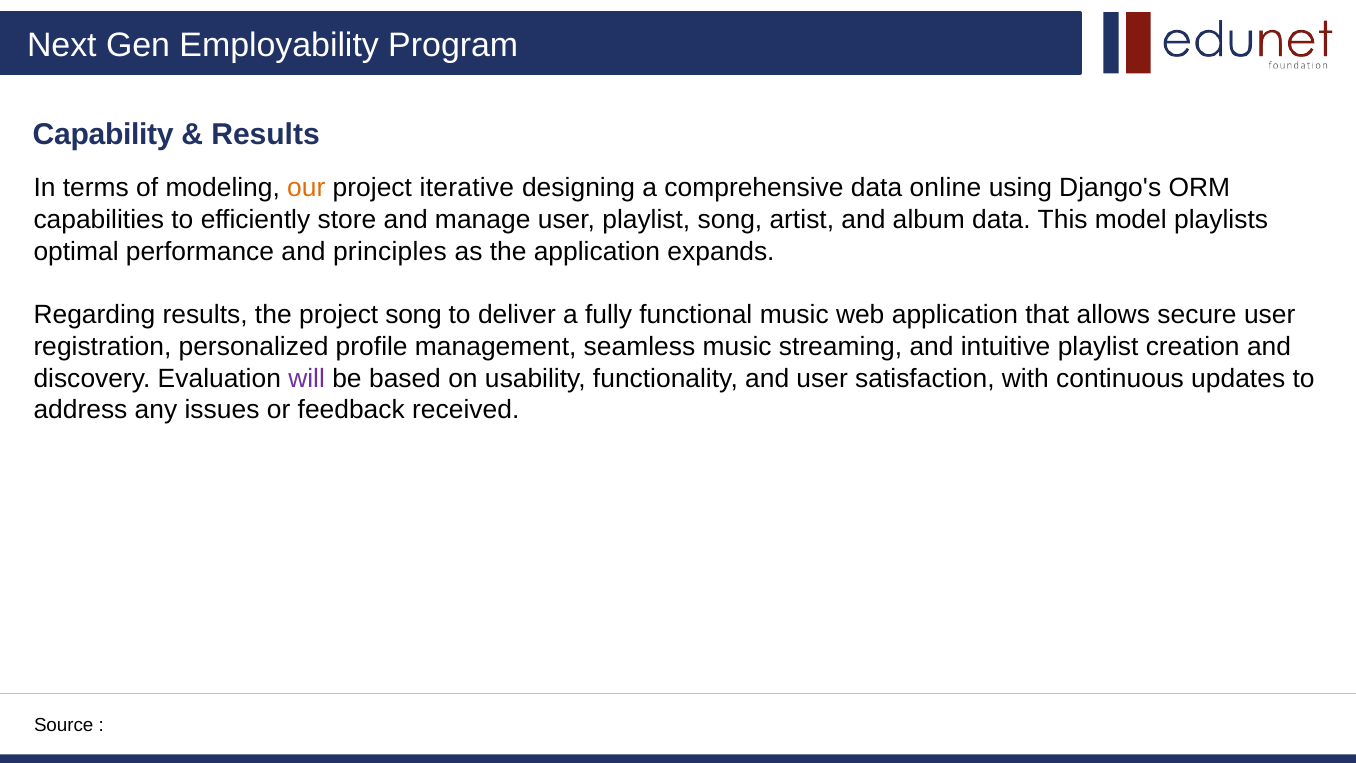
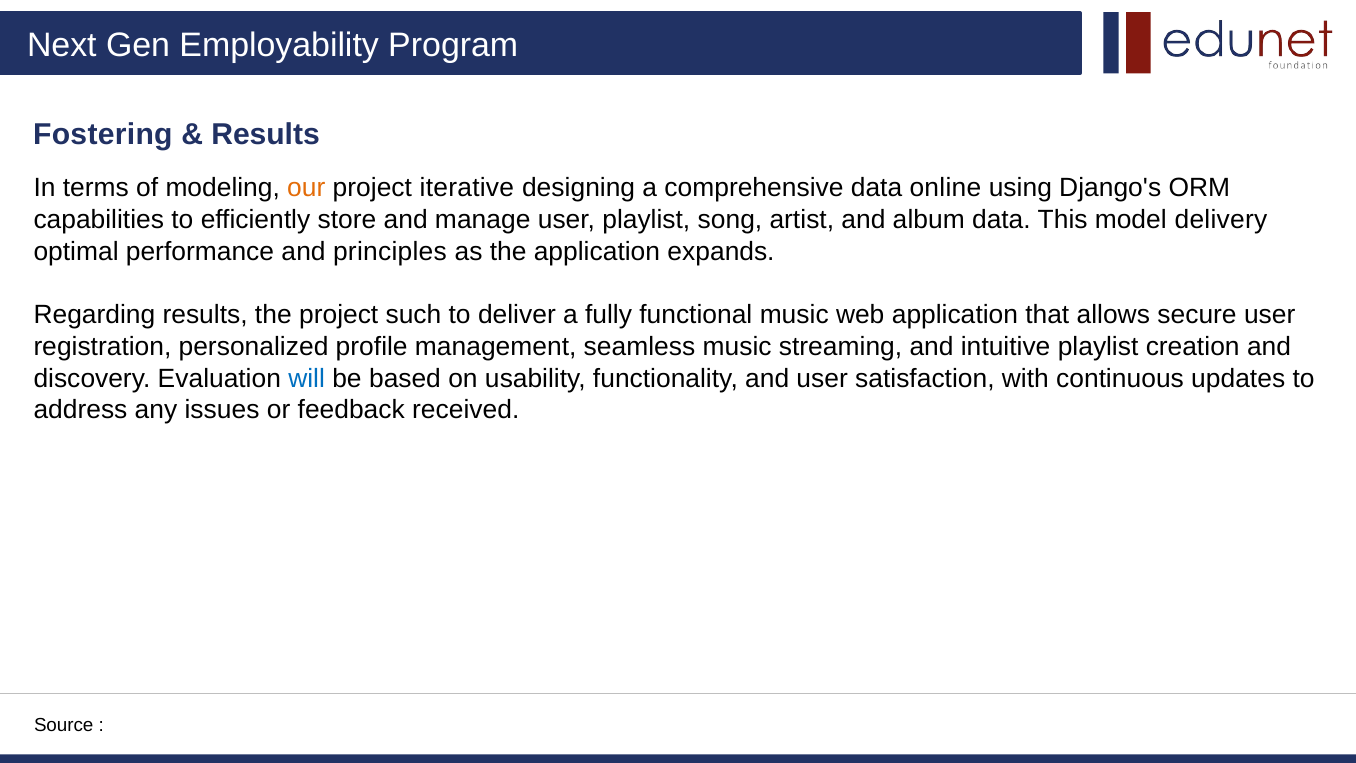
Capability: Capability -> Fostering (103, 135)
playlists: playlists -> delivery (1221, 220)
project song: song -> such (413, 315)
will colour: purple -> blue (307, 378)
